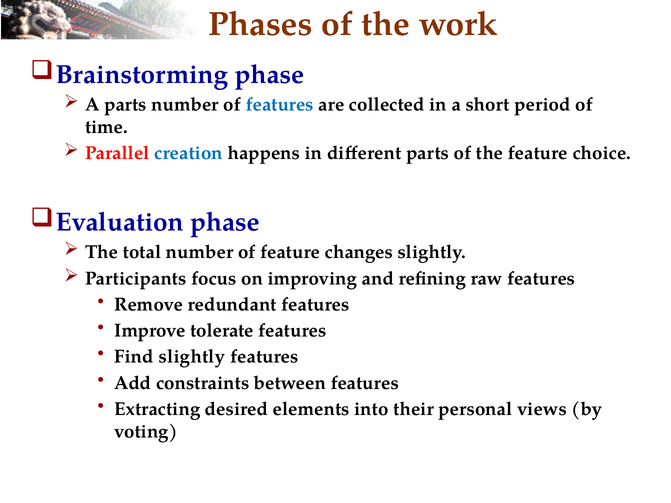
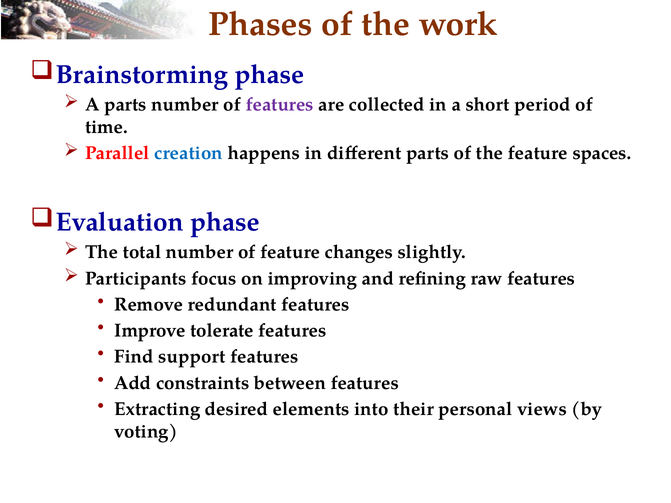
features colour: blue -> purple (280, 105)
choice: choice -> spaces (602, 153)
Find slightly: slightly -> support (192, 357)
